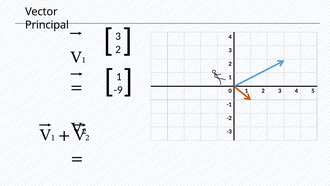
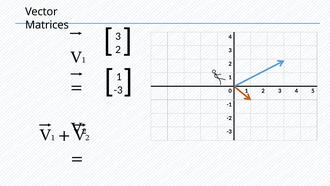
Principal: Principal -> Matrices (47, 25)
-9: -9 -> -3 (118, 90)
